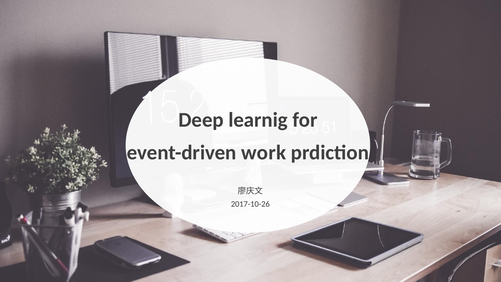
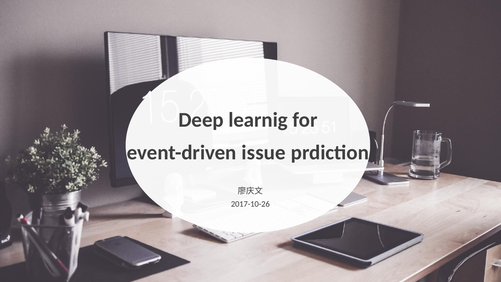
work: work -> issue (264, 152)
